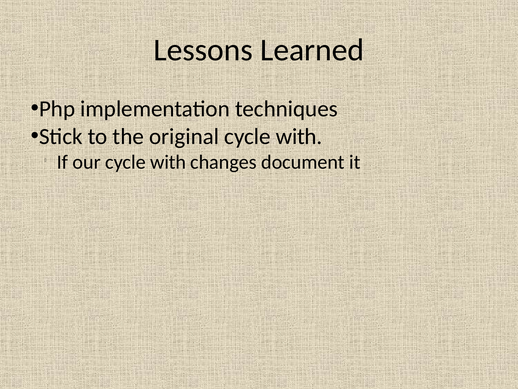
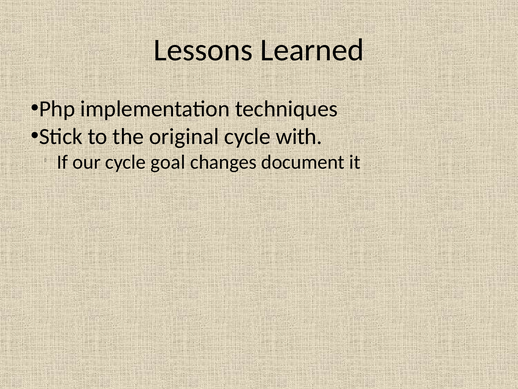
our cycle with: with -> goal (168, 162)
